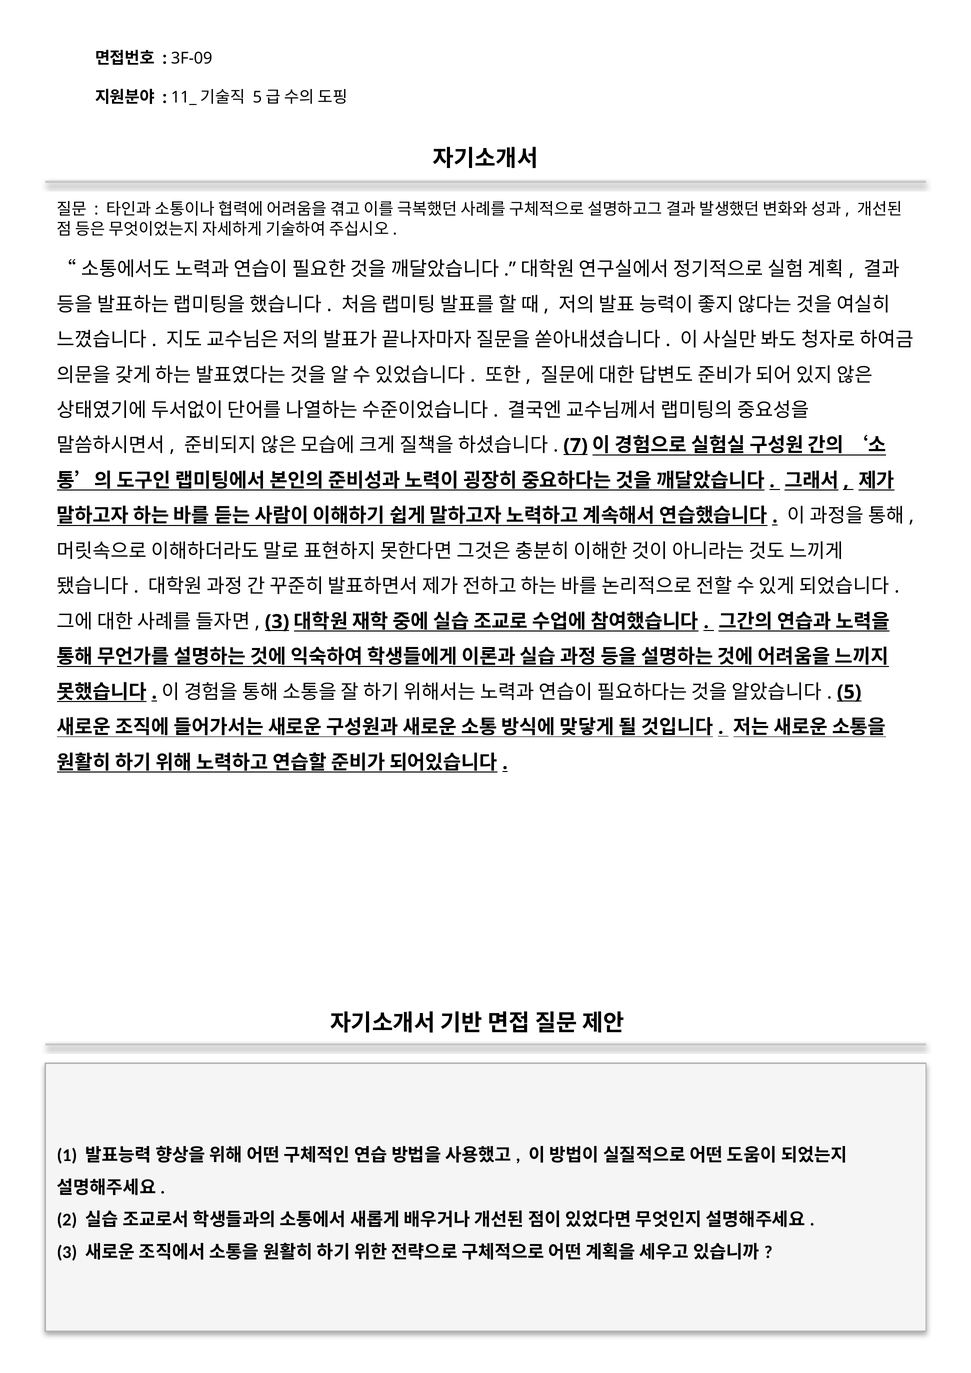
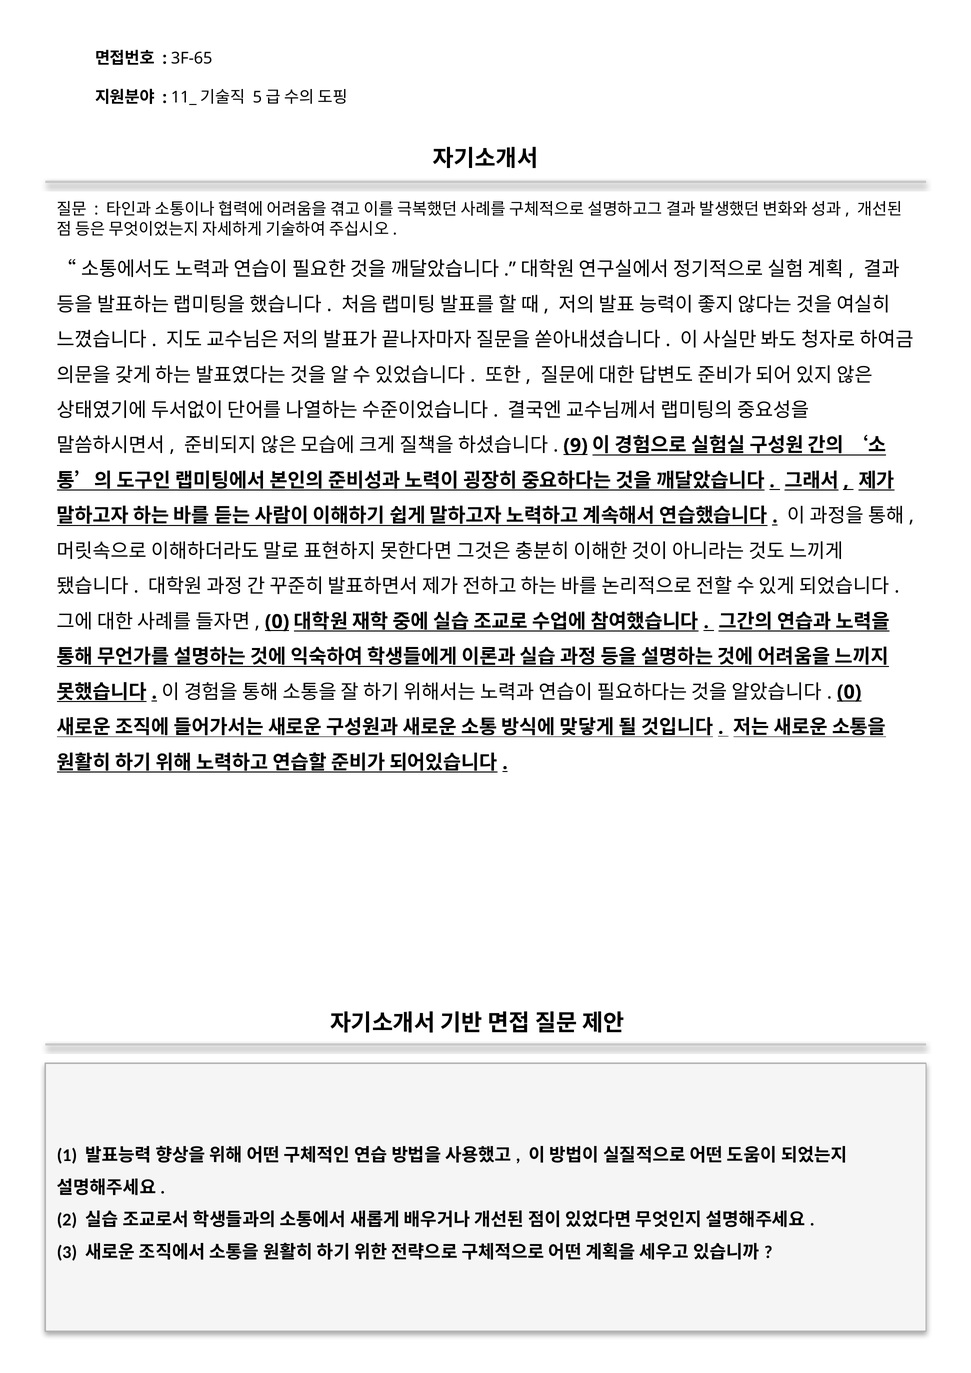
3F-09: 3F-09 -> 3F-65 (192, 58)
7: 7 -> 9 (576, 446)
3: 3 -> 0 (277, 622)
5: 5 -> 0 (849, 692)
